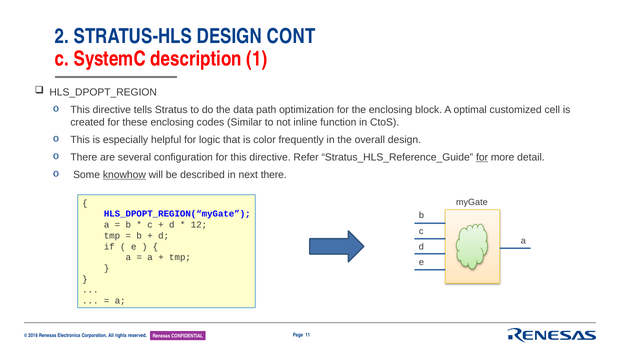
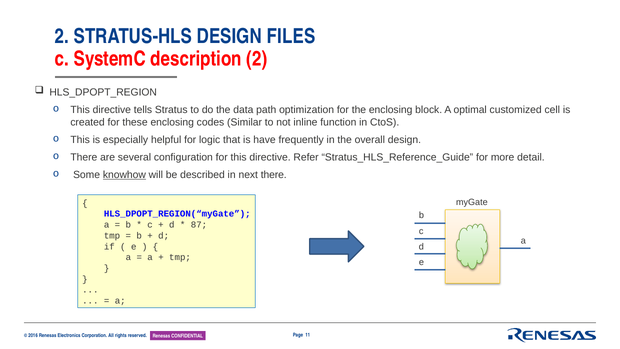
CONT: CONT -> FILES (291, 36)
description 1: 1 -> 2 (257, 59)
color: color -> have (265, 140)
for underline: present -> none (482, 157)
12: 12 -> 87 (199, 225)
